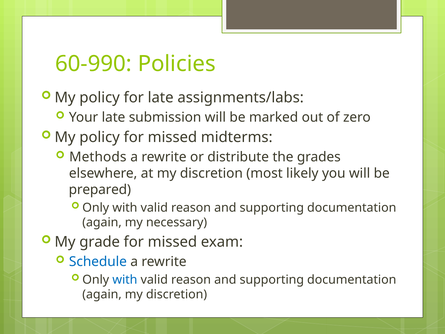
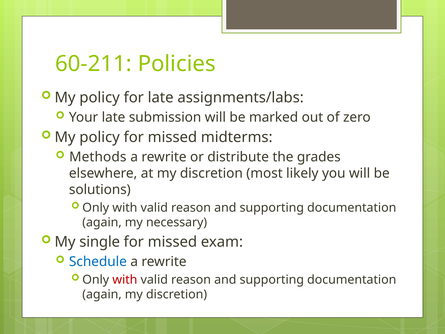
60-990: 60-990 -> 60-211 (94, 64)
prepared: prepared -> solutions (100, 190)
grade: grade -> single (100, 242)
with colour: blue -> red (125, 279)
